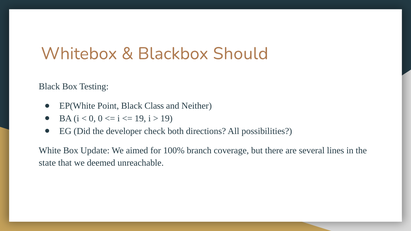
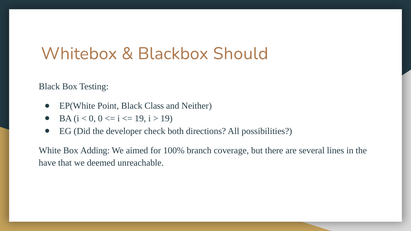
Update: Update -> Adding (95, 151)
state: state -> have (47, 163)
